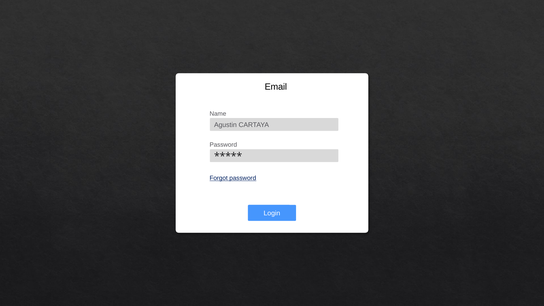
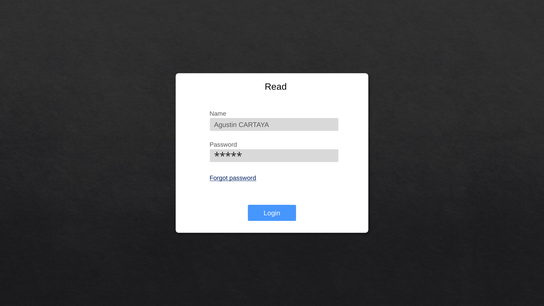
Email: Email -> Read (276, 87)
